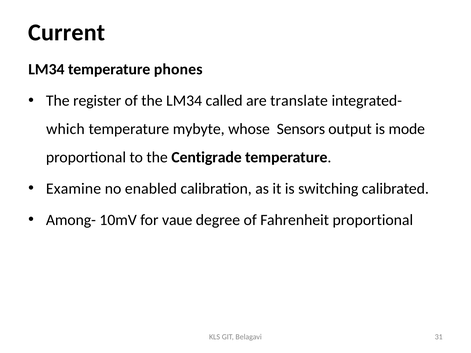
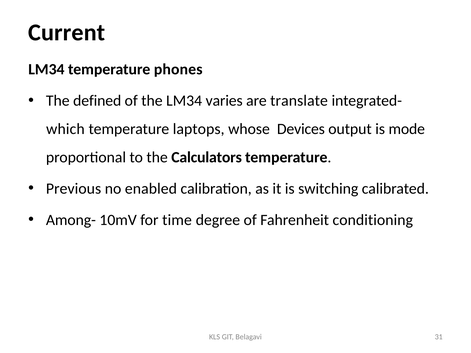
register: register -> defined (97, 101)
called: called -> varies (224, 101)
mybyte: mybyte -> laptops (199, 129)
Sensors: Sensors -> Devices (301, 129)
Centigrade: Centigrade -> Calculators (207, 157)
Examine: Examine -> Previous (74, 189)
vaue: vaue -> time (177, 220)
Fahrenheit proportional: proportional -> conditioning (373, 220)
